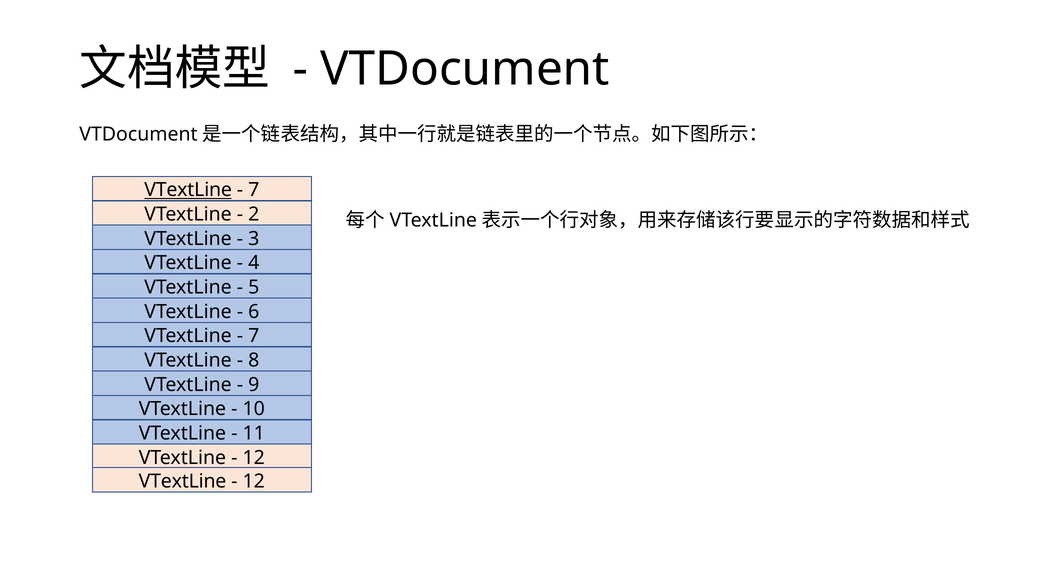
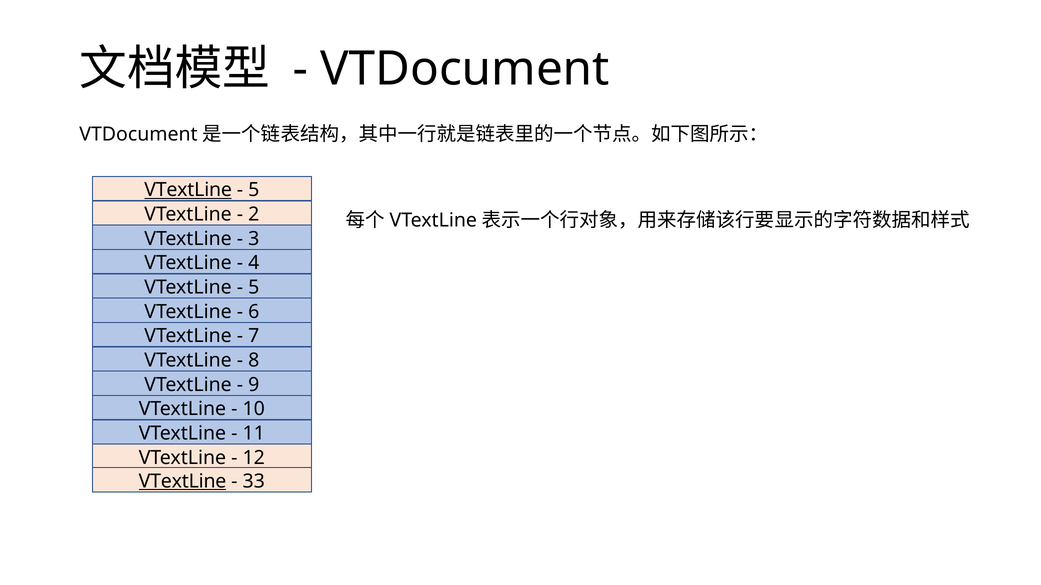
7: 7 -> 5 (254, 190)
VTextLine underline: none -> present (183, 482)
12: 12 -> 33 (254, 482)
